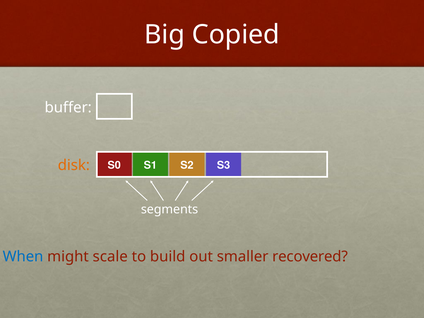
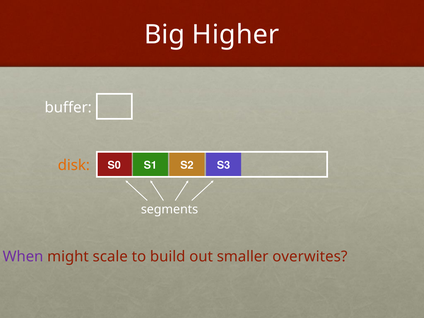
Copied: Copied -> Higher (236, 35)
When colour: blue -> purple (23, 257)
recovered: recovered -> overwites (310, 257)
